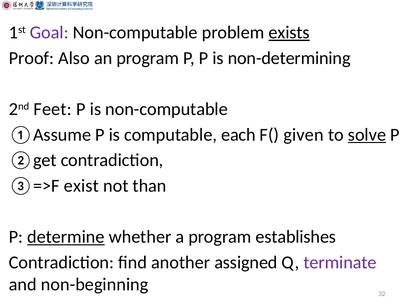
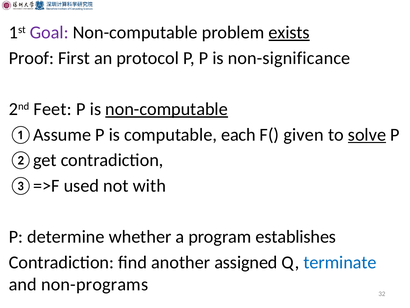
Also: Also -> First (74, 58)
an program: program -> protocol (148, 58)
non-determining: non-determining -> non-significance (289, 58)
non-computable underline: none -> present (167, 109)
exist: exist -> used (81, 186)
than: than -> with (149, 186)
determine underline: present -> none (66, 237)
terminate colour: purple -> blue (340, 262)
non-beginning: non-beginning -> non-programs (95, 284)
